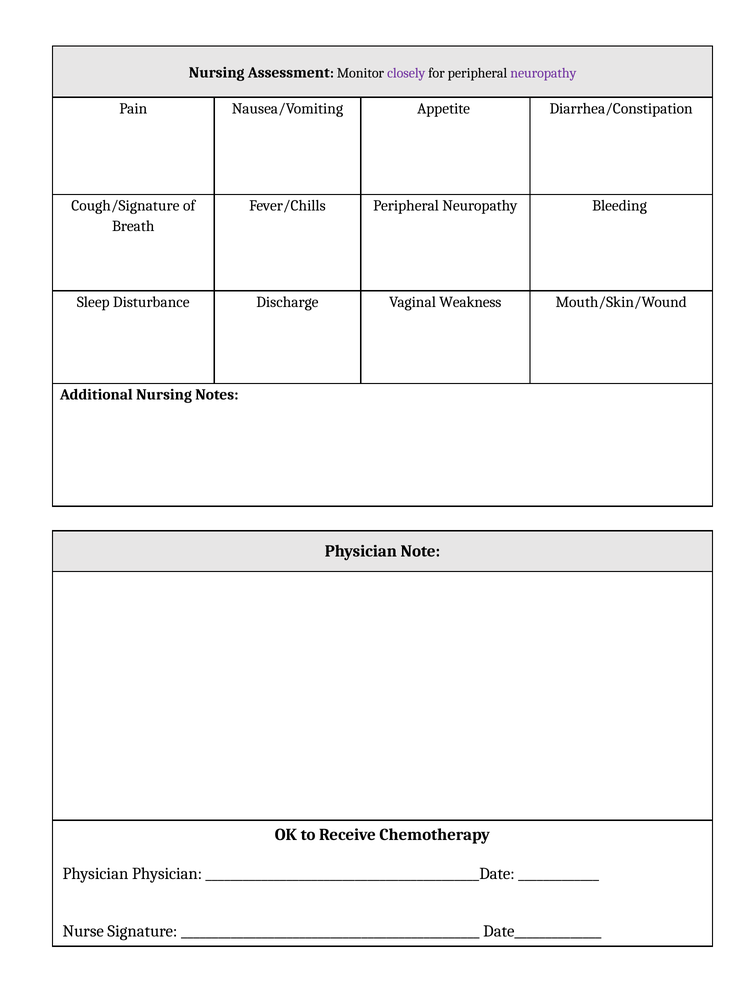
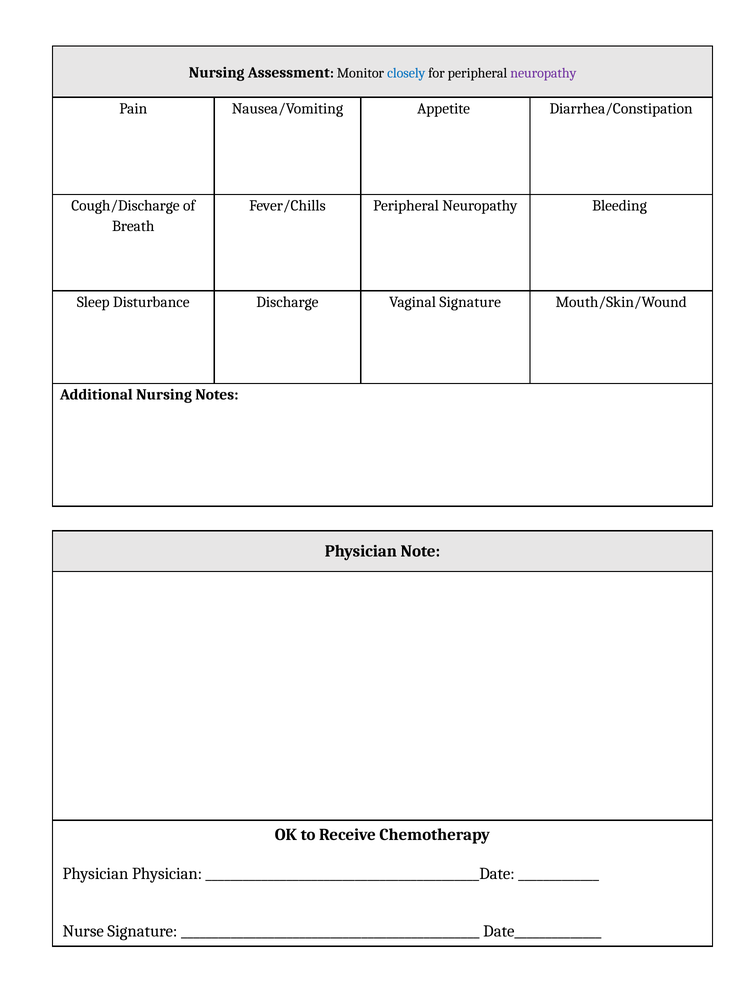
closely colour: purple -> blue (406, 73)
Cough/Signature: Cough/Signature -> Cough/Discharge (125, 206)
Vaginal Weakness: Weakness -> Signature (470, 302)
